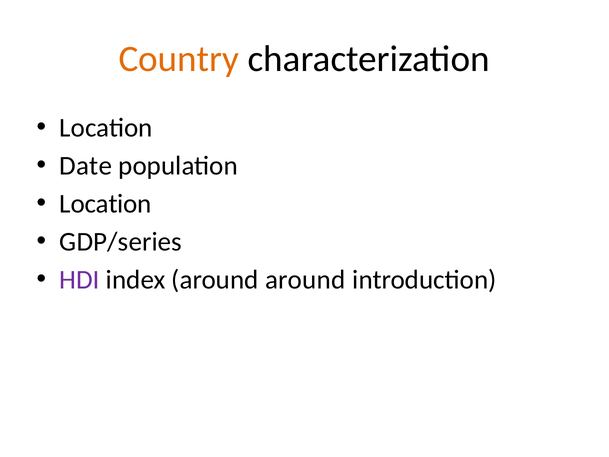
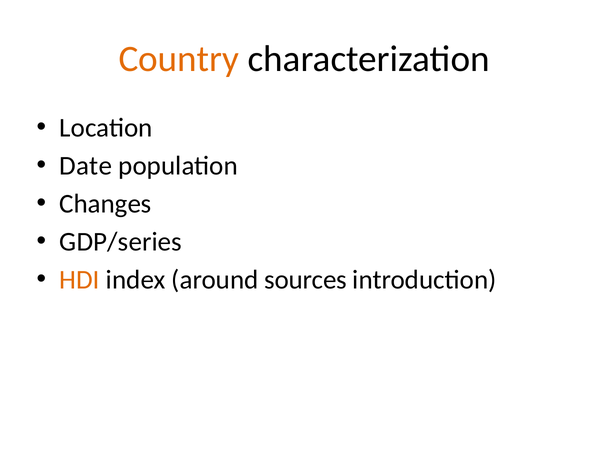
Location: Location -> Changes (105, 204)
HDI colour: purple -> orange (80, 280)
around around: around -> sources (306, 280)
